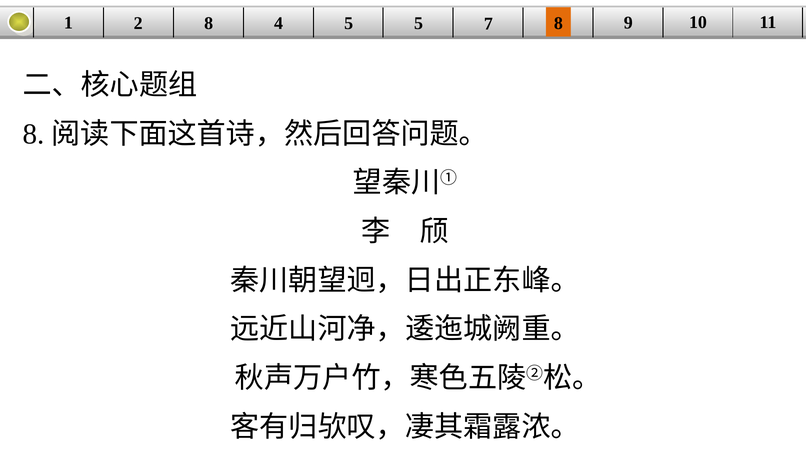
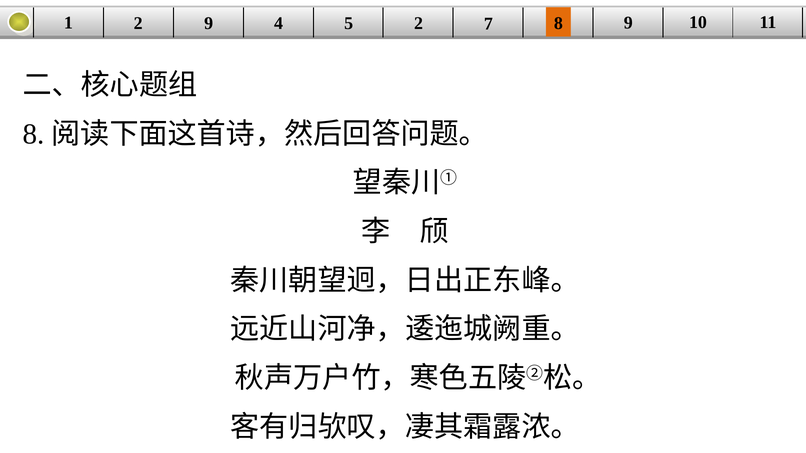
2 8: 8 -> 9 (209, 23)
5 5: 5 -> 2 (418, 23)
